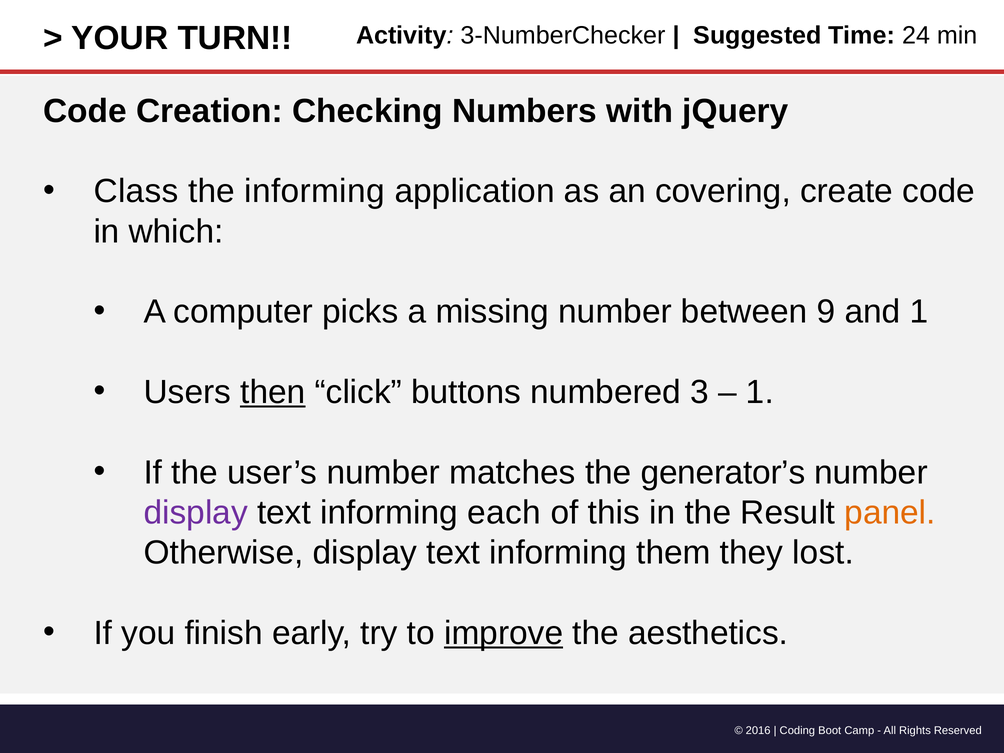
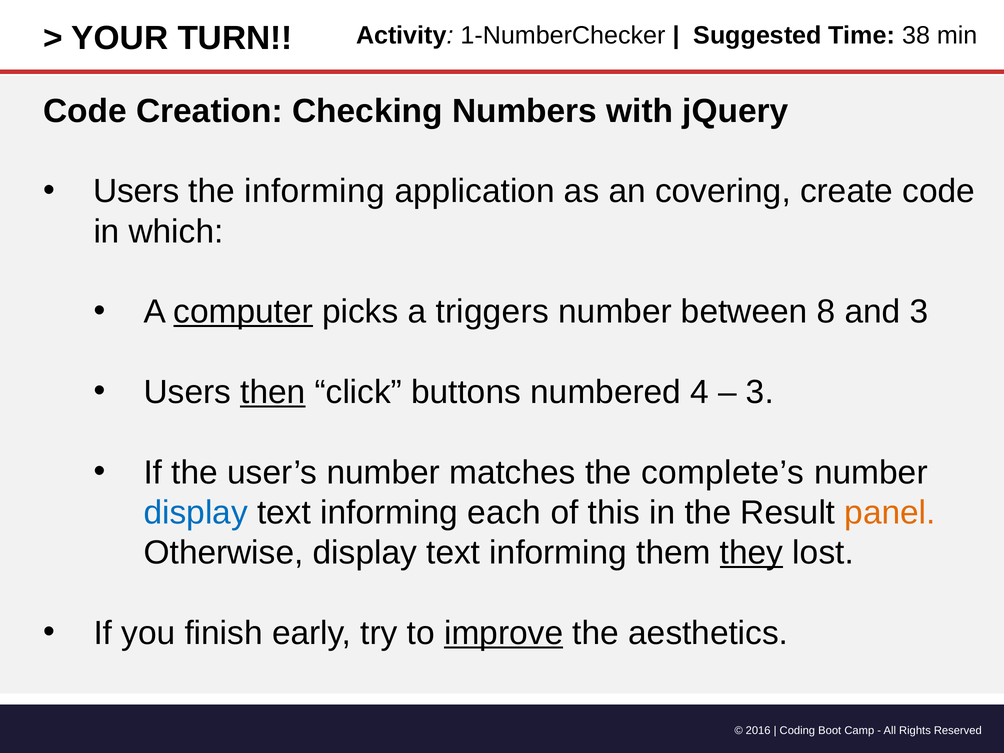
3-NumberChecker: 3-NumberChecker -> 1-NumberChecker (563, 35)
24: 24 -> 38 (916, 35)
Class: Class -> Users (136, 191)
computer underline: none -> present (243, 312)
missing: missing -> triggers (492, 312)
9: 9 -> 8 (826, 312)
and 1: 1 -> 3 (919, 312)
3: 3 -> 4 (700, 392)
1: 1 -> 3 (760, 392)
generator’s: generator’s -> complete’s (723, 472)
display colour: purple -> blue (196, 513)
they underline: none -> present (752, 553)
